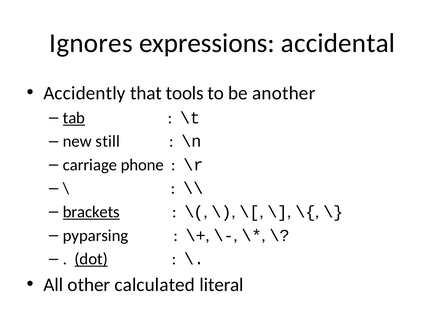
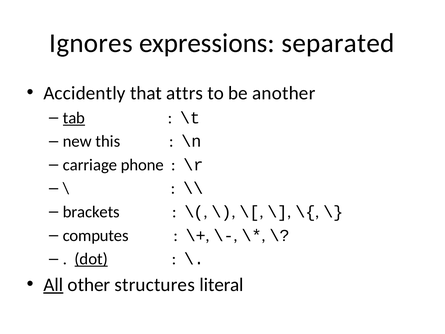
accidental: accidental -> separated (338, 43)
tools: tools -> attrs (185, 93)
still: still -> this (108, 141)
brackets underline: present -> none (91, 212)
pyparsing: pyparsing -> computes (96, 235)
All underline: none -> present (53, 284)
calculated: calculated -> structures (155, 284)
